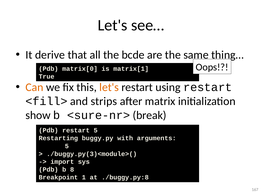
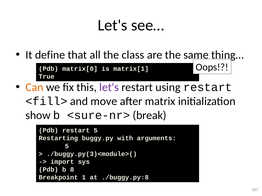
derive: derive -> define (50, 55)
bcde: bcde -> class (133, 55)
let's colour: orange -> purple (109, 88)
strips: strips -> move (104, 102)
